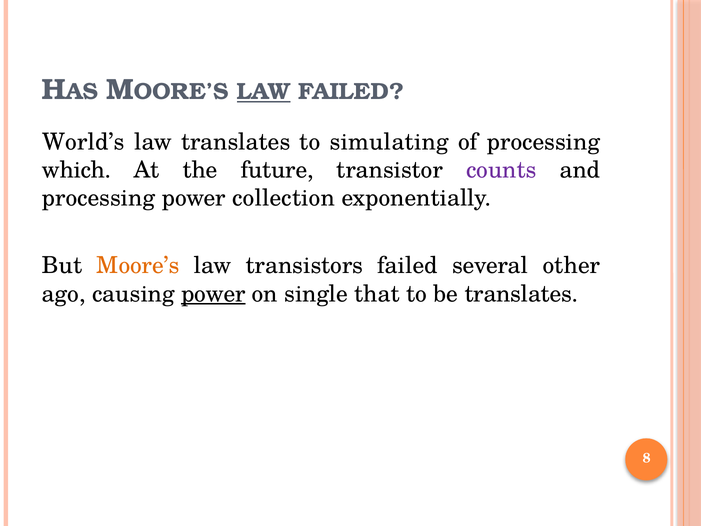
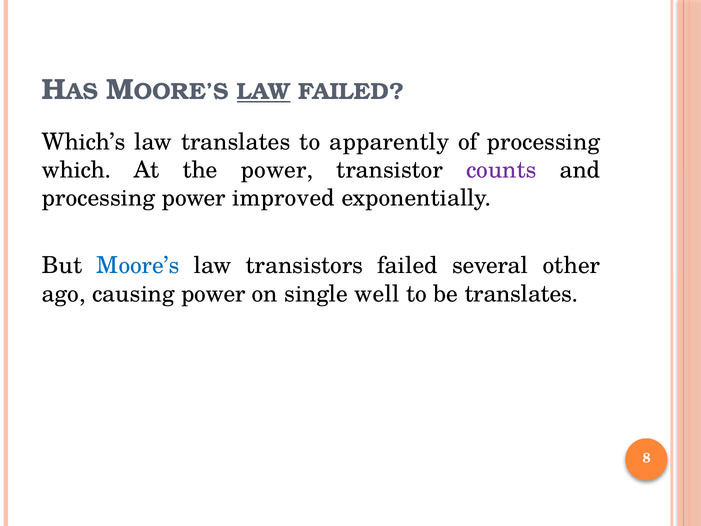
World’s: World’s -> Which’s (84, 142)
simulating: simulating -> apparently (389, 142)
the future: future -> power (277, 170)
collection: collection -> improved (284, 198)
Moore’s colour: orange -> blue (138, 266)
power underline: present -> none (213, 294)
that: that -> well (377, 294)
